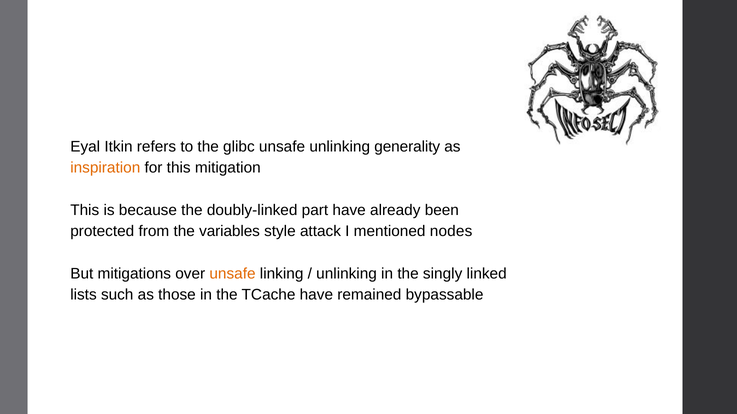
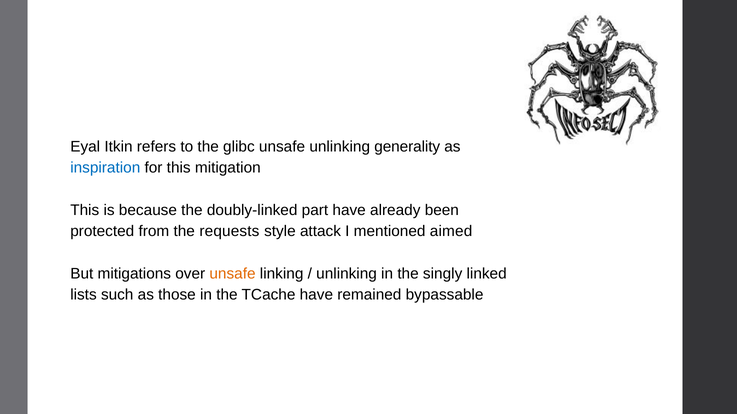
inspiration colour: orange -> blue (105, 168)
variables: variables -> requests (229, 232)
nodes: nodes -> aimed (451, 232)
